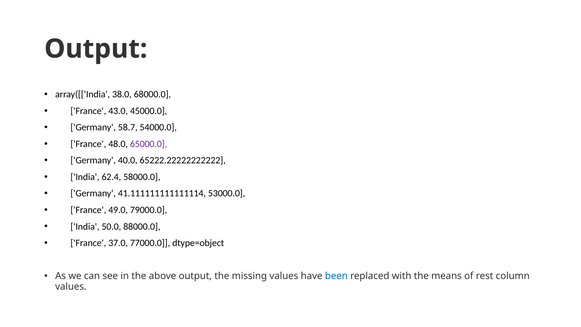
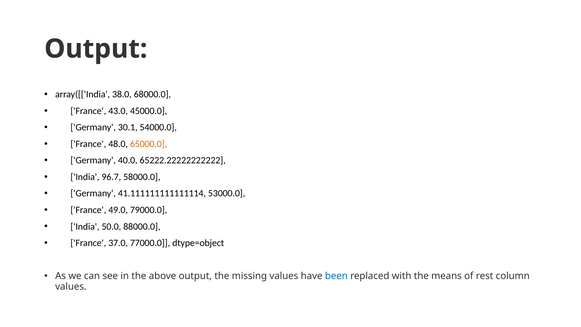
58.7: 58.7 -> 30.1 (128, 127)
65000.0 colour: purple -> orange (149, 144)
62.4: 62.4 -> 96.7 (111, 177)
